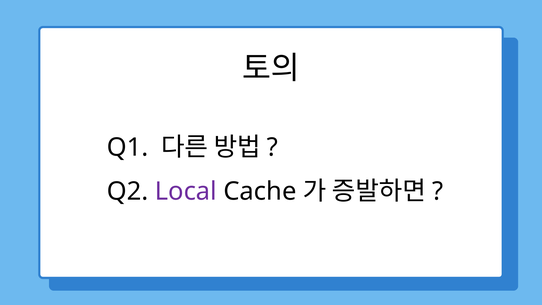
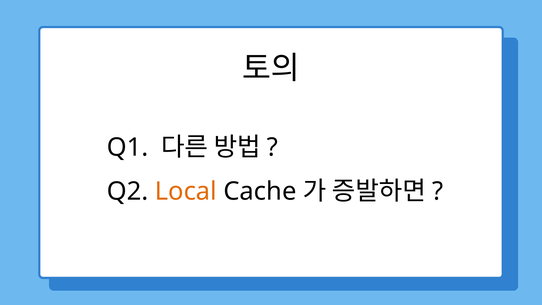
Local colour: purple -> orange (186, 191)
